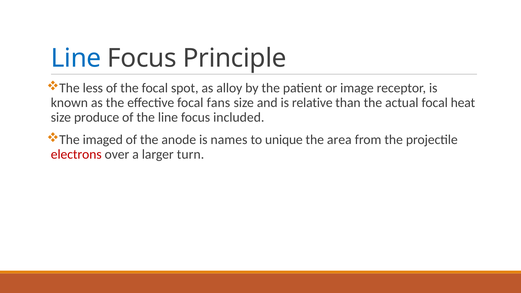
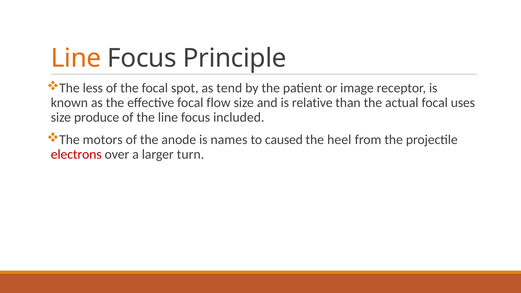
Line colour: blue -> orange (76, 58)
alloy: alloy -> tend (229, 88)
fans: fans -> flow (219, 103)
heat: heat -> uses (463, 103)
imaged: imaged -> motors (103, 140)
unique: unique -> caused (284, 140)
area: area -> heel (339, 140)
